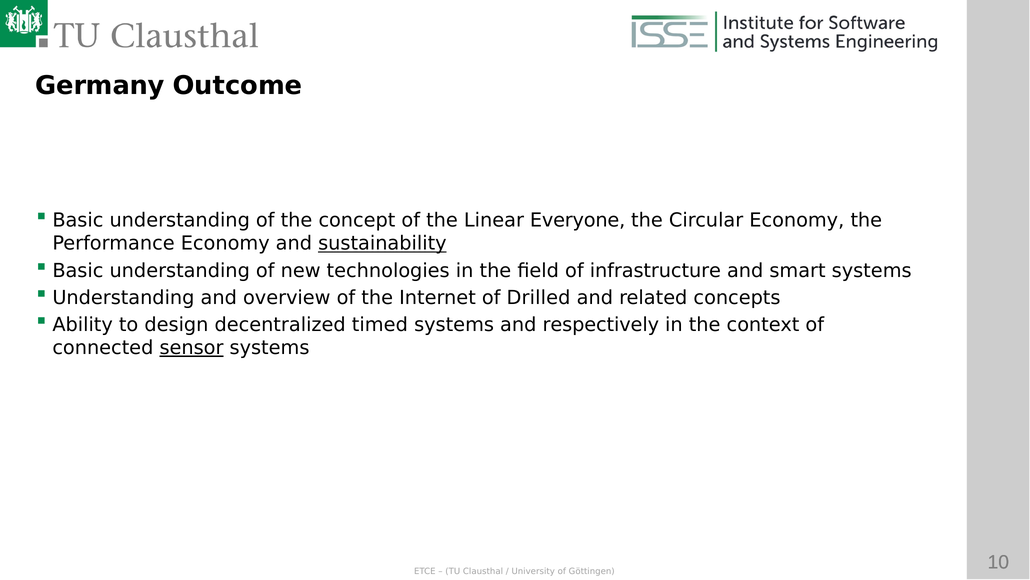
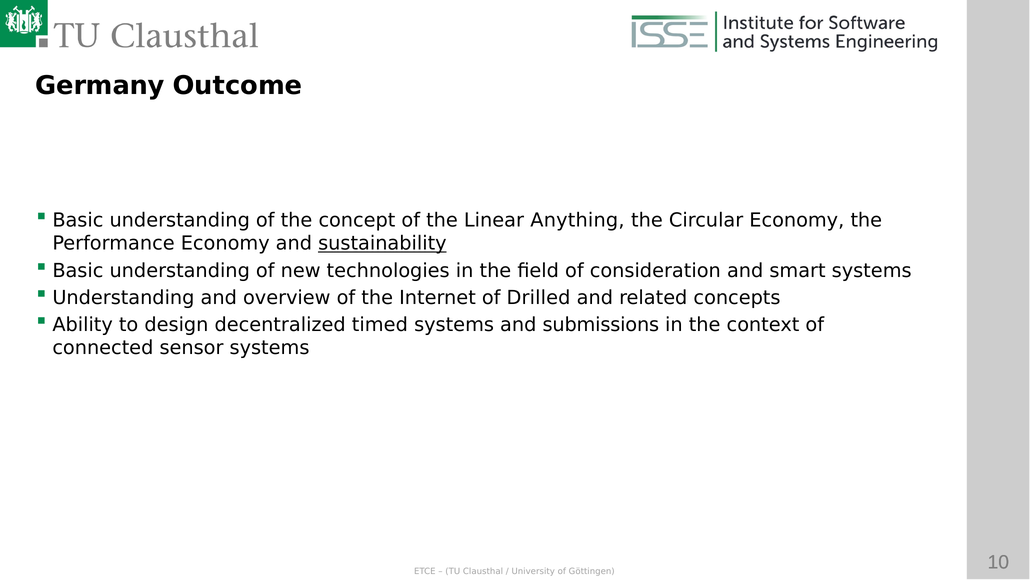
Everyone: Everyone -> Anything (577, 220)
infrastructure: infrastructure -> consideration (655, 270)
respectively: respectively -> submissions (601, 324)
sensor underline: present -> none (192, 348)
